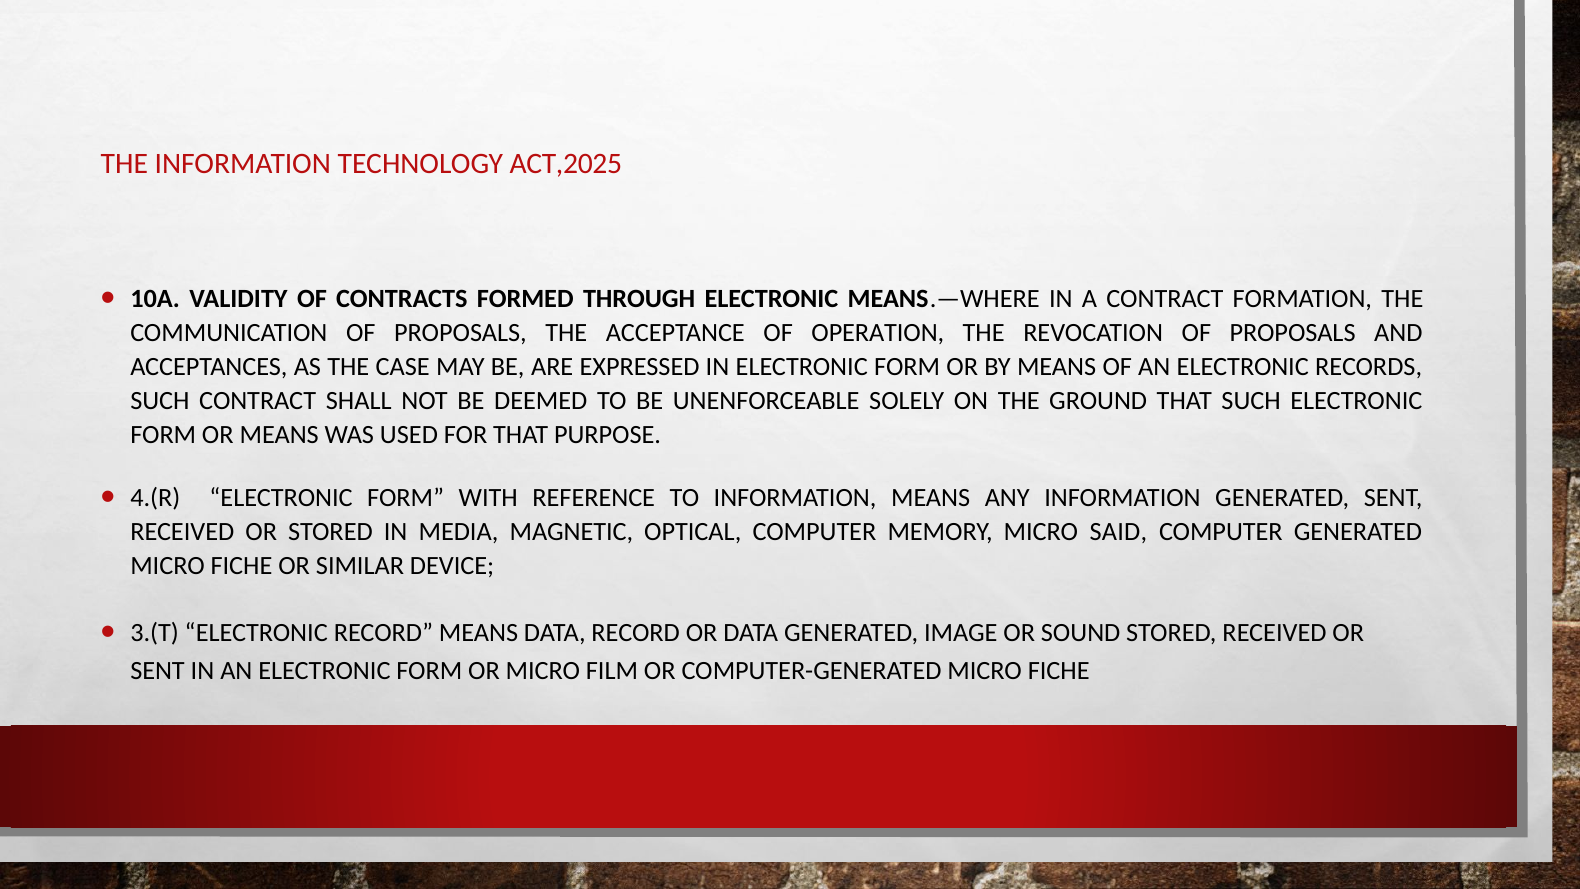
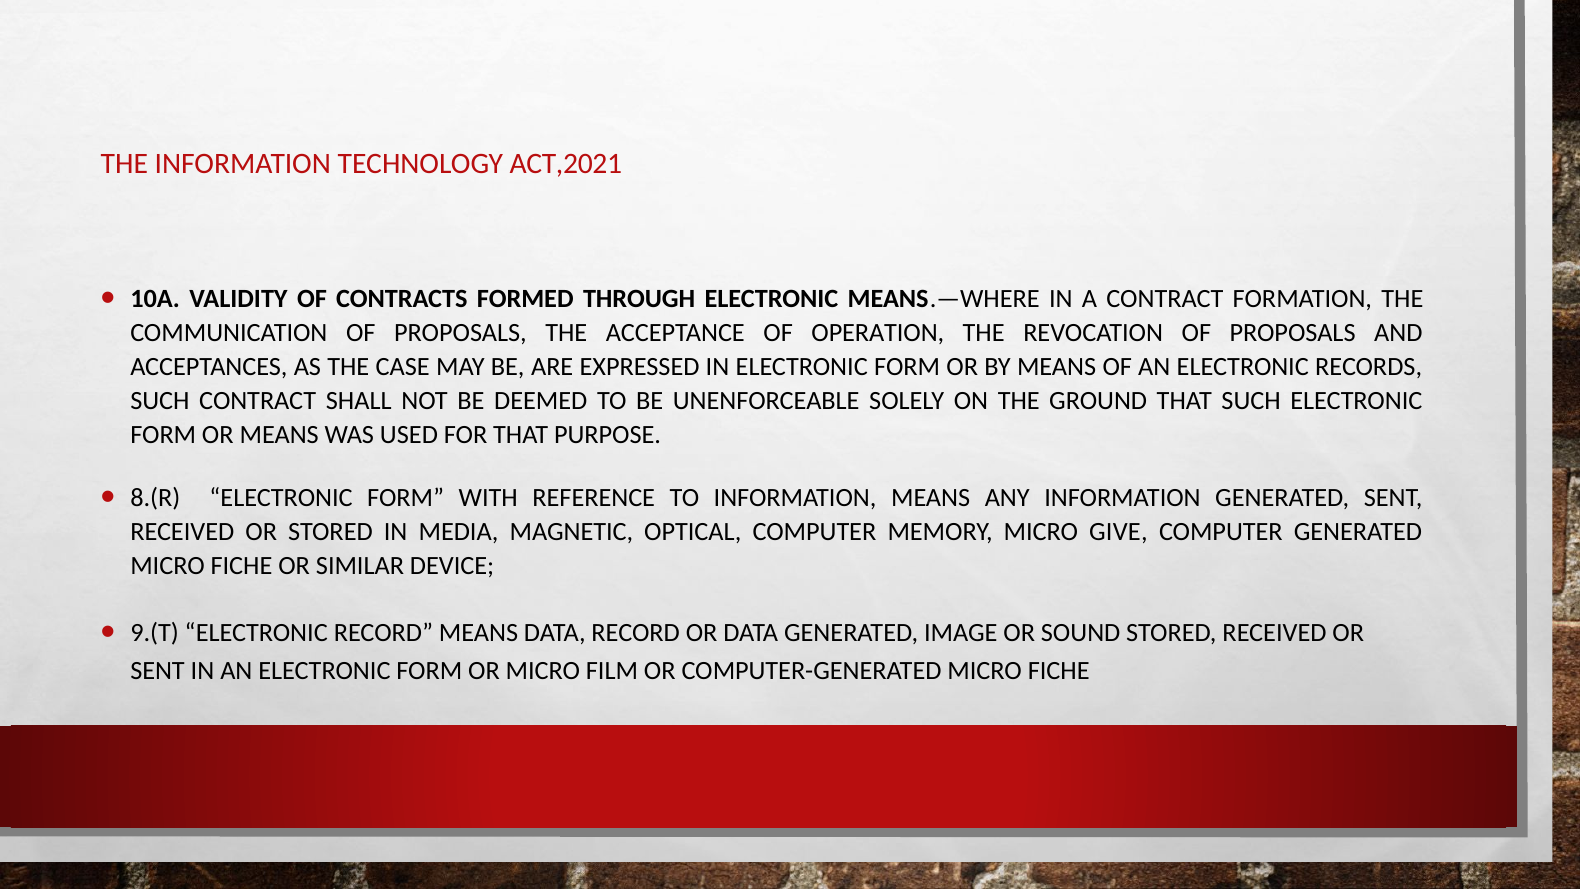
ACT,2025: ACT,2025 -> ACT,2021 (566, 163)
4.(R: 4.(R -> 8.(R (155, 498)
SAID: SAID -> GIVE (1118, 531)
3.(T: 3.(T -> 9.(T (155, 633)
